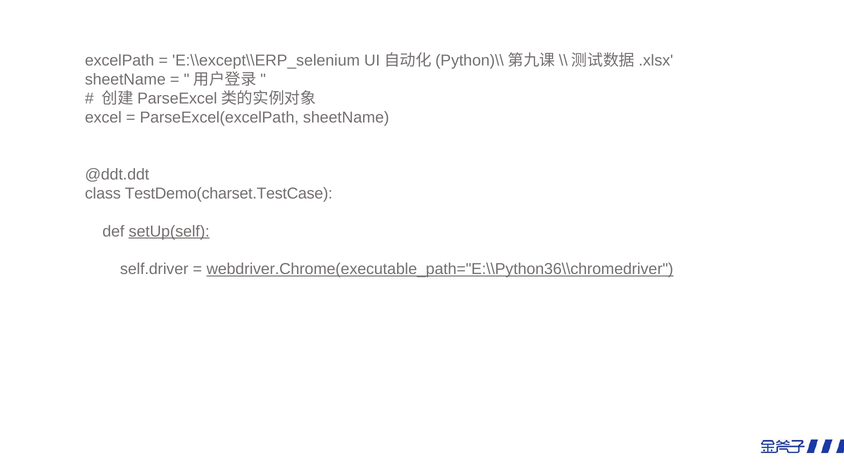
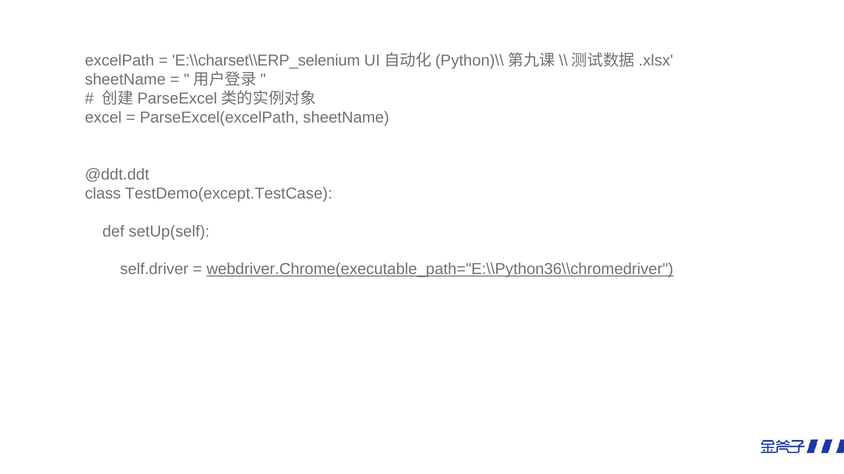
E:\\except\\ERP_selenium: E:\\except\\ERP_selenium -> E:\\charset\\ERP_selenium (266, 61)
TestDemo(charset.TestCase: TestDemo(charset.TestCase -> TestDemo(except.TestCase (229, 194)
setUp(self underline: present -> none (169, 232)
